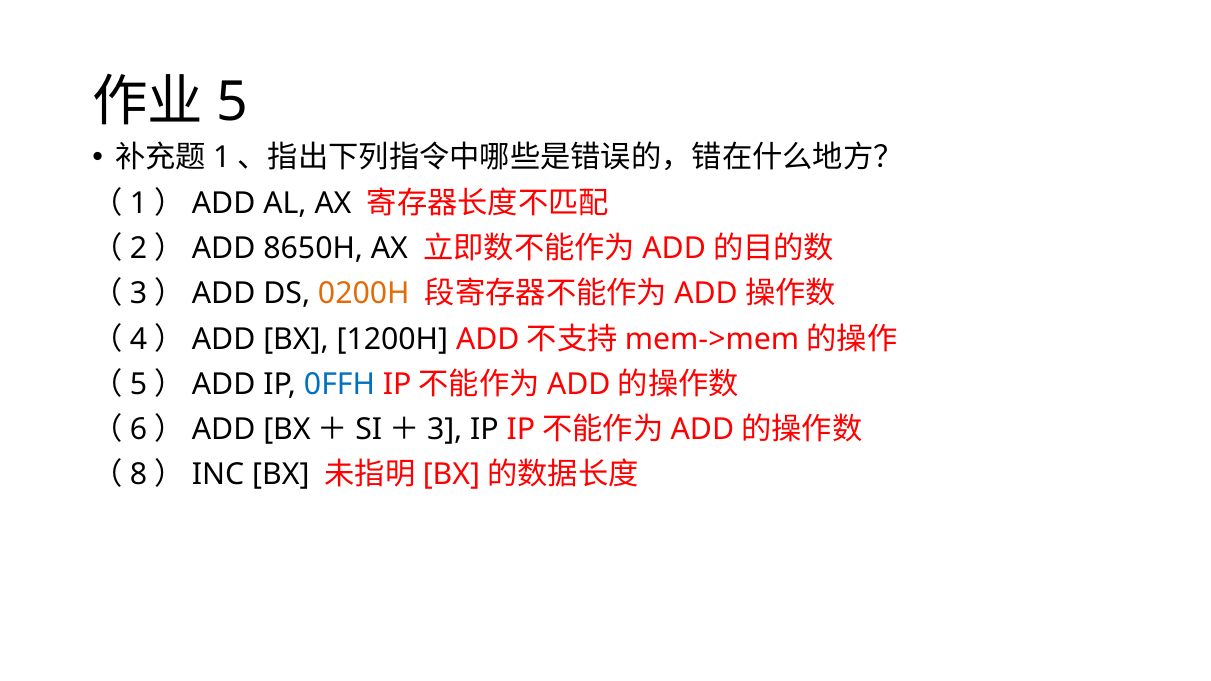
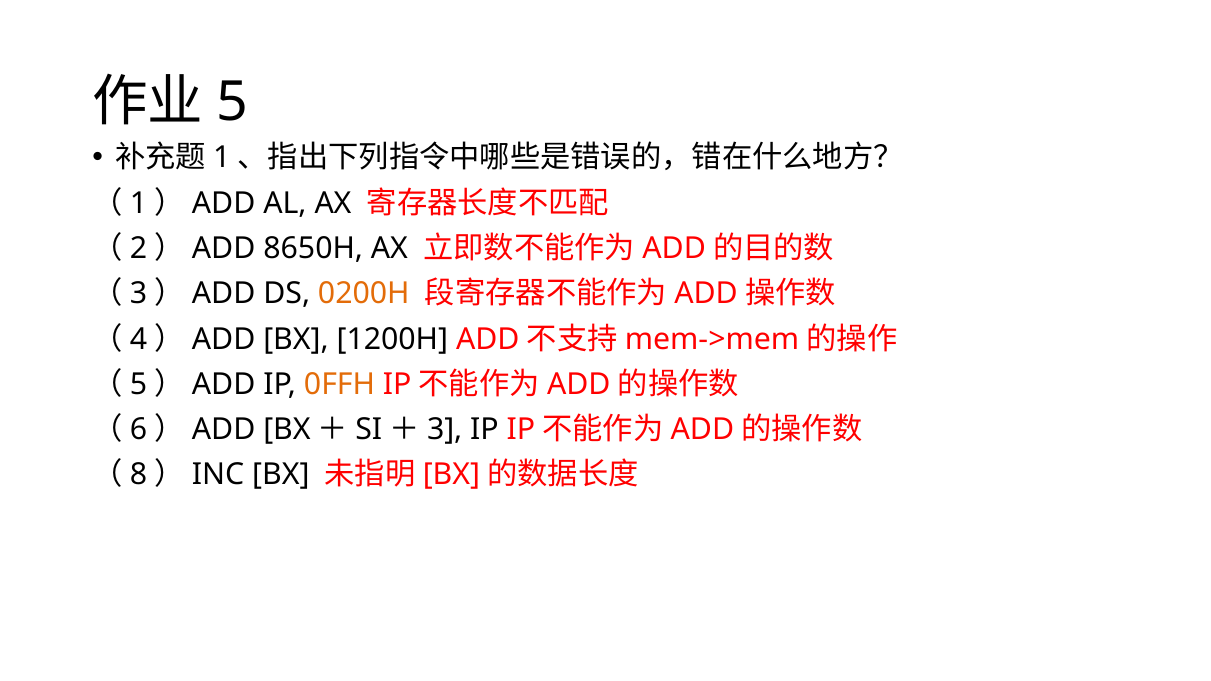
0FFH colour: blue -> orange (340, 384)
